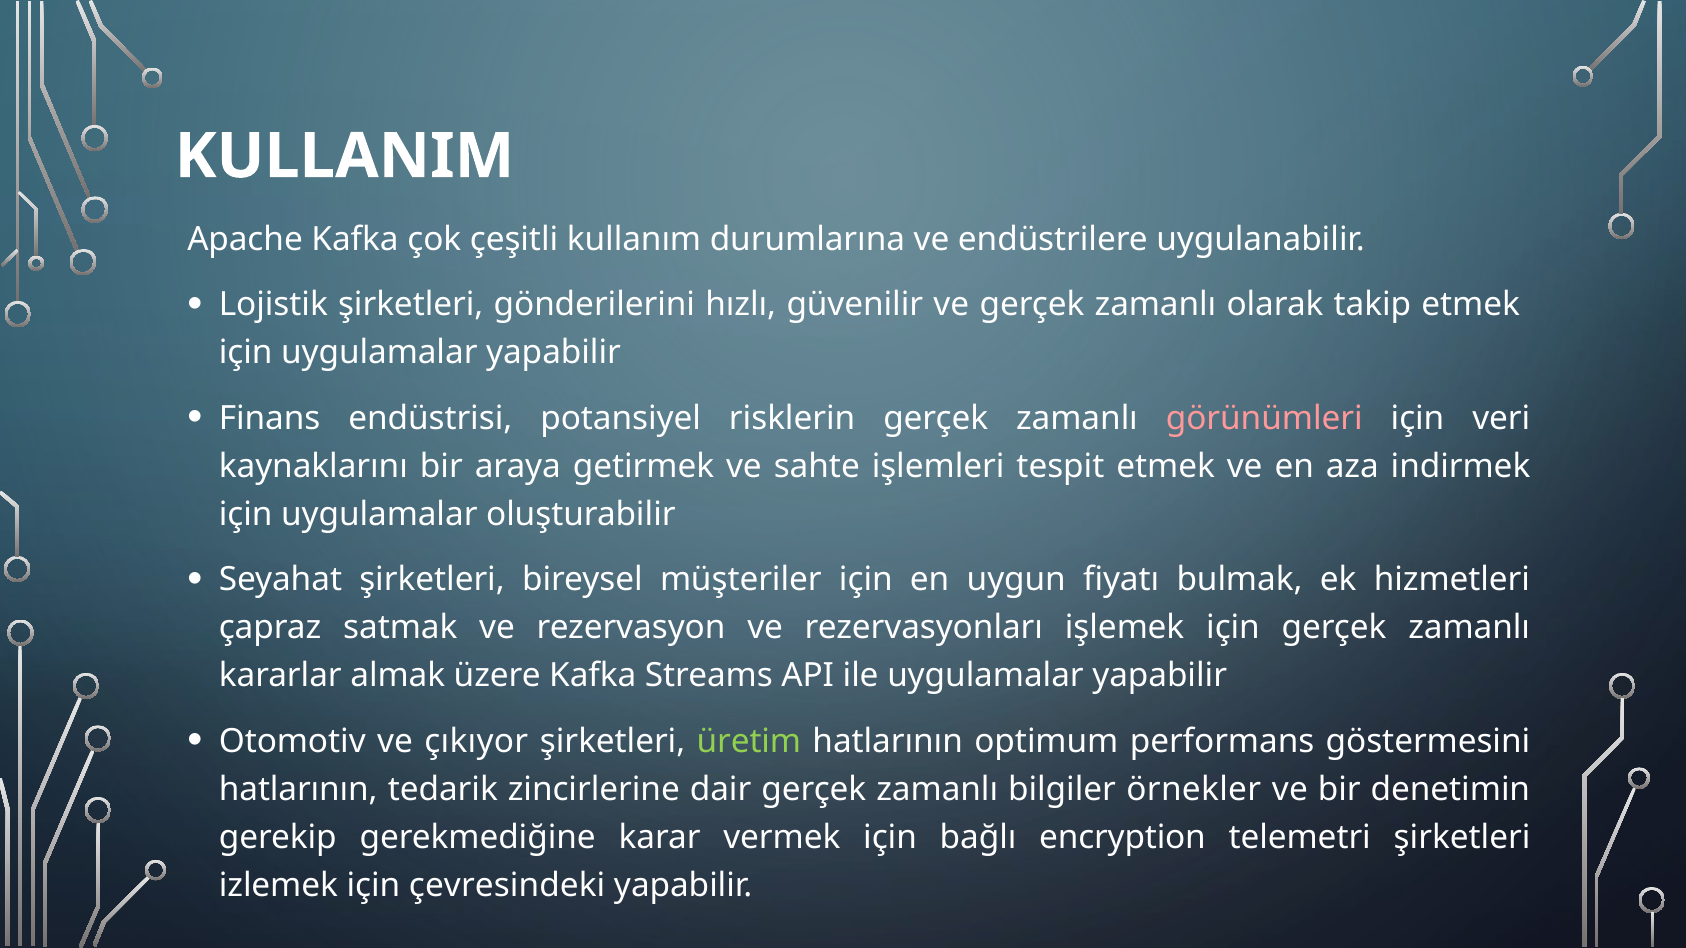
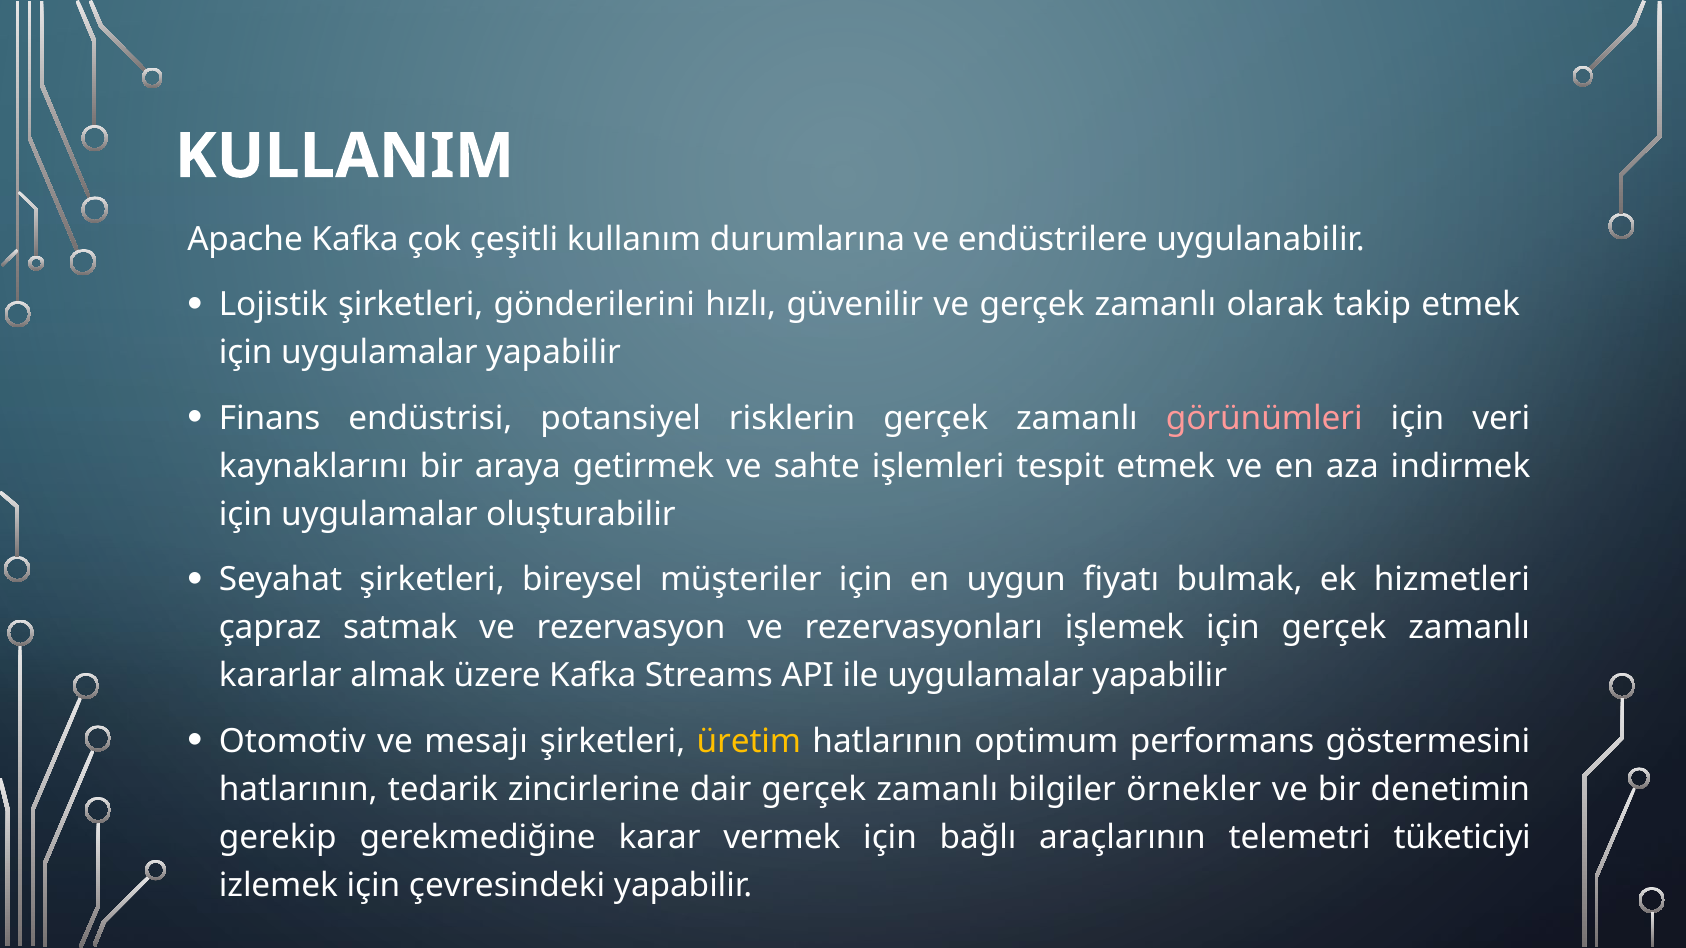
çıkıyor: çıkıyor -> mesajı (476, 742)
üretim colour: light green -> yellow (749, 742)
encryption: encryption -> araçlarının (1122, 837)
telemetri şirketleri: şirketleri -> tüketiciyi (1462, 837)
